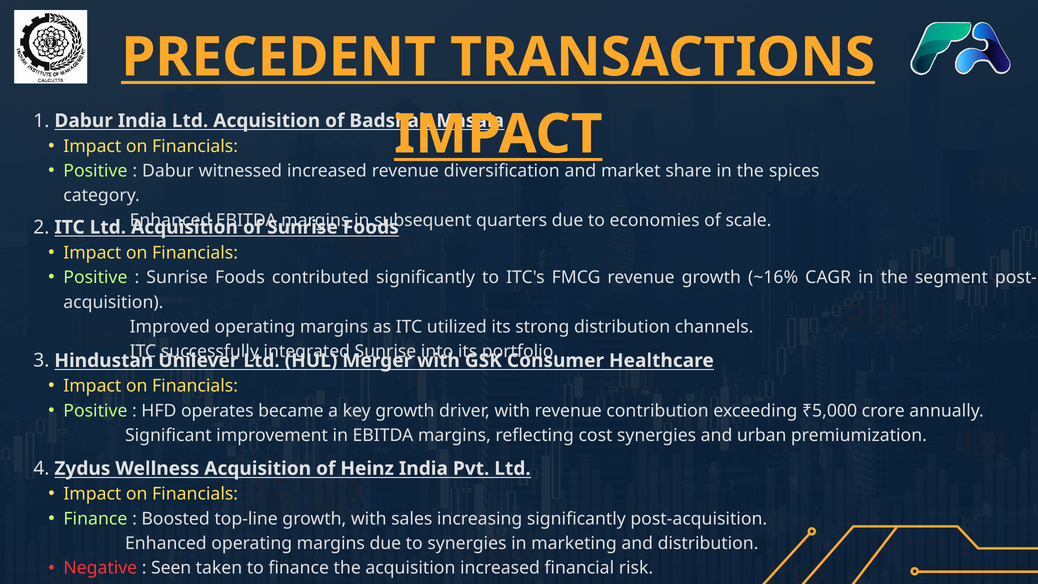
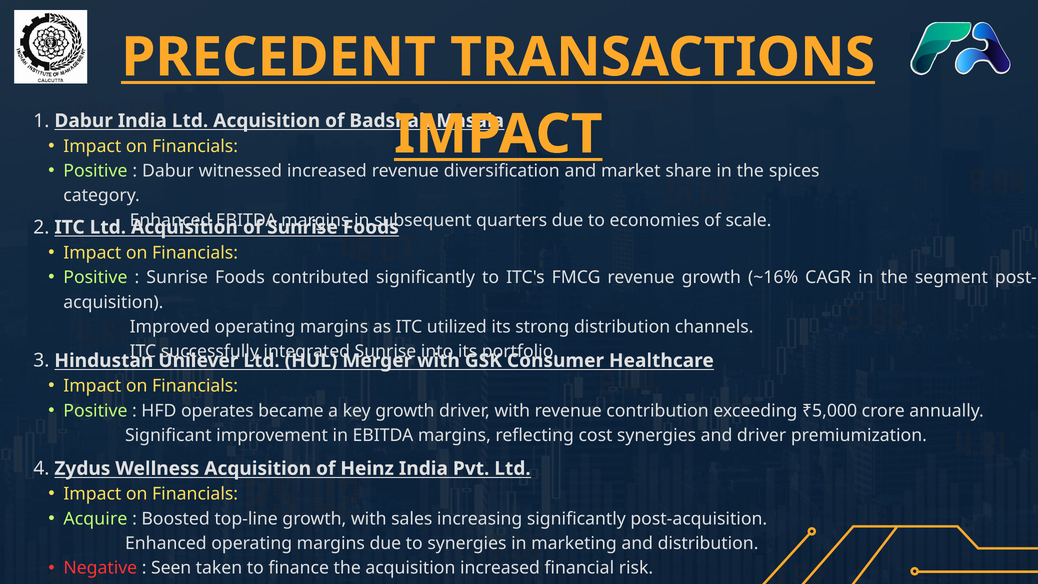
and urban: urban -> driver (762, 435)
Finance: Finance -> Acquire (95, 519)
